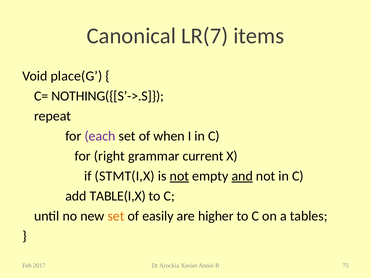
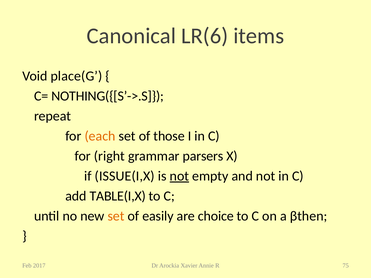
LR(7: LR(7 -> LR(6 (205, 36)
each colour: purple -> orange (100, 136)
when: when -> those (169, 136)
current: current -> parsers (203, 156)
STMT(I,X: STMT(I,X -> ISSUE(I,X (125, 176)
and underline: present -> none (242, 176)
higher: higher -> choice (216, 216)
tables: tables -> βthen (309, 216)
